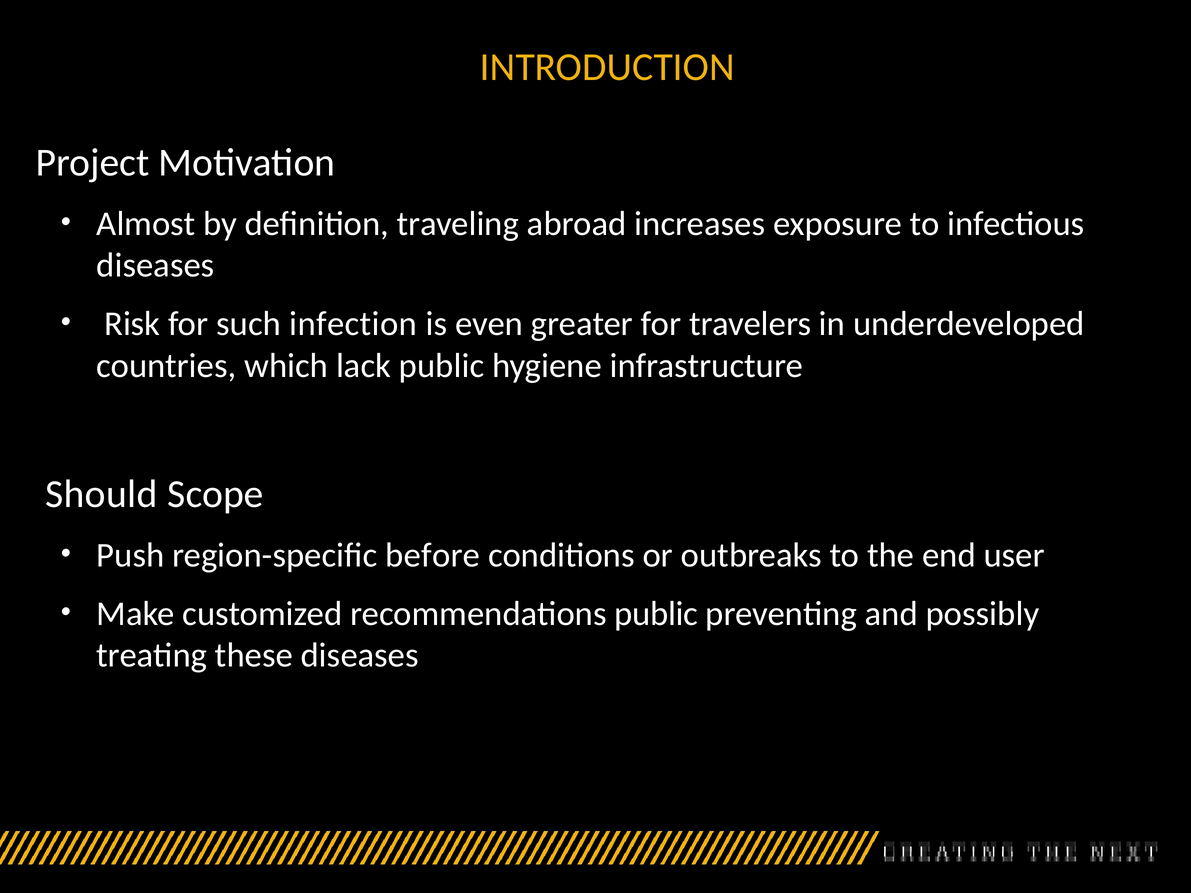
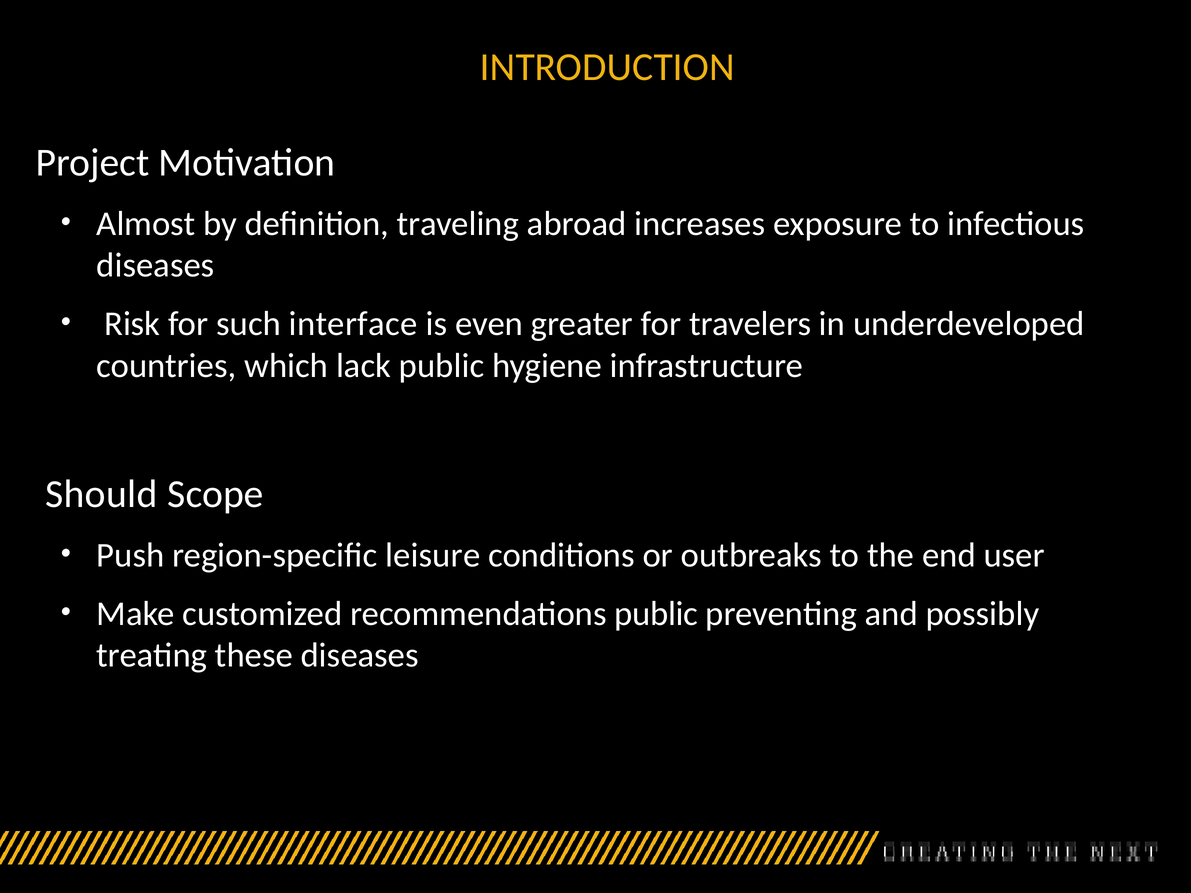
infection: infection -> interface (353, 324)
before: before -> leisure (433, 555)
